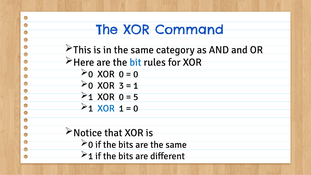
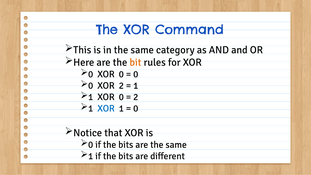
bit colour: blue -> orange (135, 62)
XOR 3: 3 -> 2 (121, 86)
5: 5 -> 2 (136, 97)
